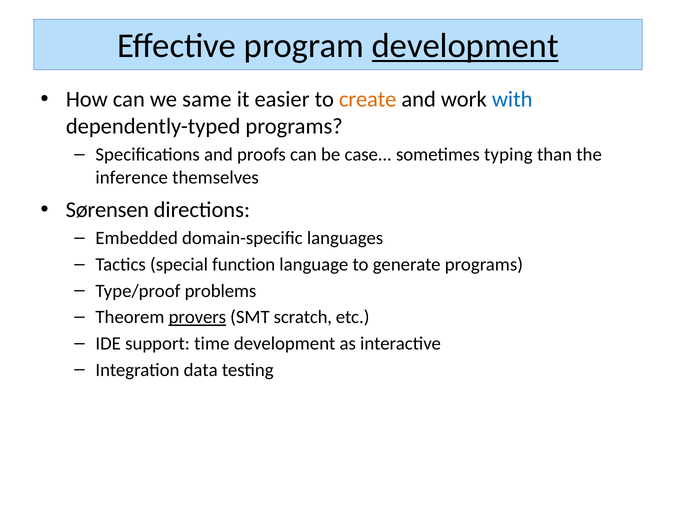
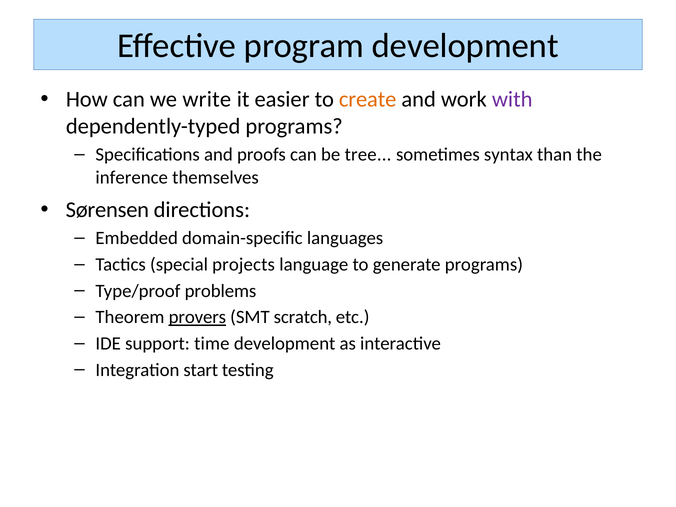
development underline: present -> none (465, 46)
same: same -> write (207, 99)
with colour: blue -> purple (512, 99)
case: case -> tree (368, 155)
typing: typing -> syntax (508, 155)
function: function -> projects (244, 265)
data: data -> start (201, 370)
